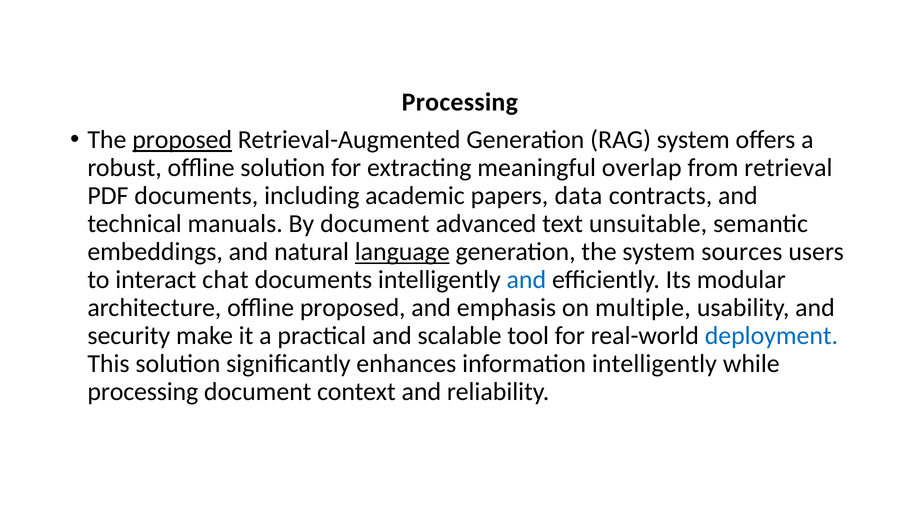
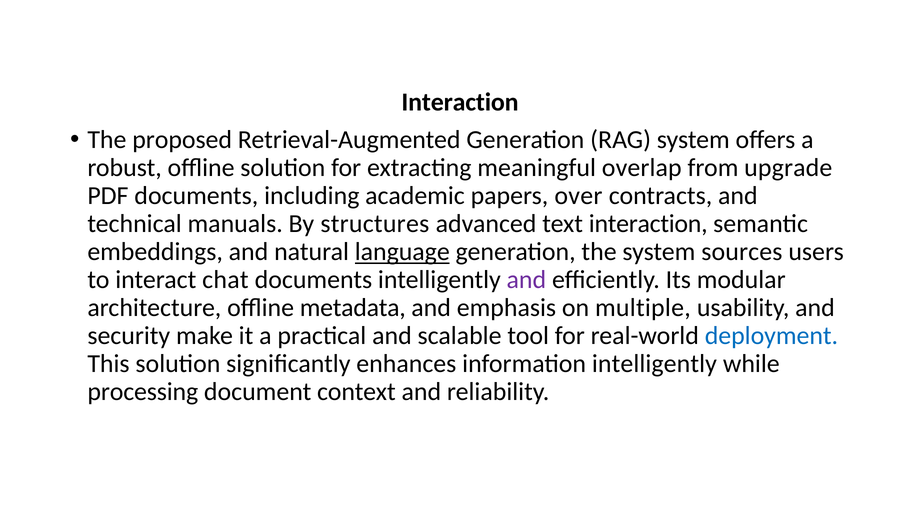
Processing: Processing -> Interaction (460, 102)
proposed underline: present -> none (182, 140)
retrieval: retrieval -> upgrade (788, 168)
data: data -> over (578, 196)
By document: document -> structures (375, 224)
text unsuitable: unsuitable -> interaction (648, 224)
and colour: blue -> purple (526, 280)
offline proposed: proposed -> metadata (353, 308)
